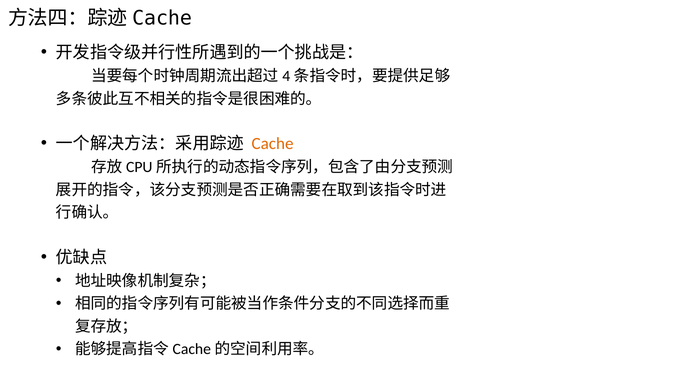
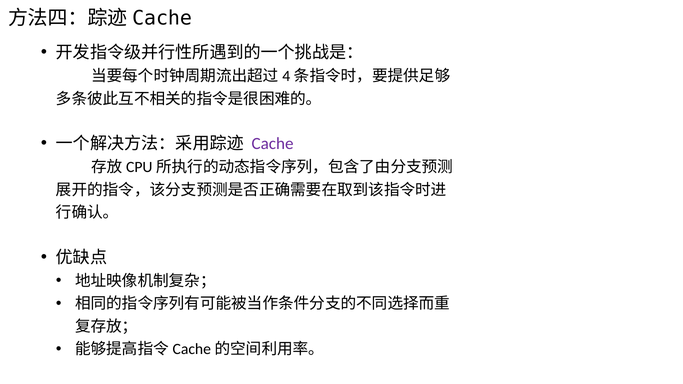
Cache colour: orange -> purple (273, 144)
